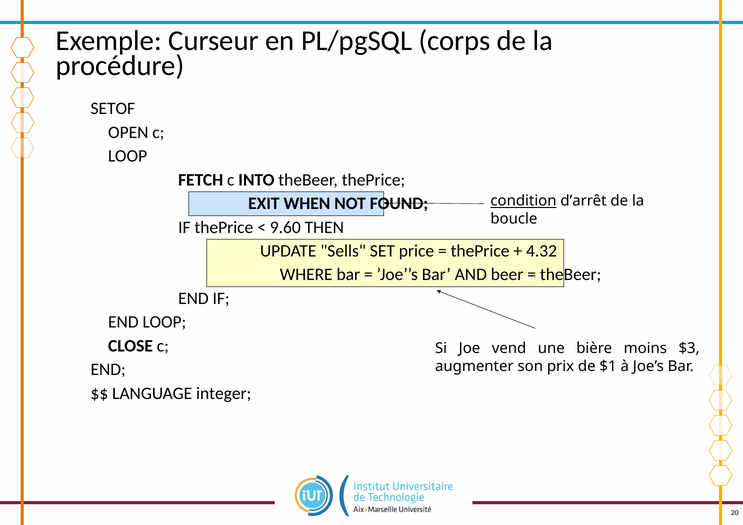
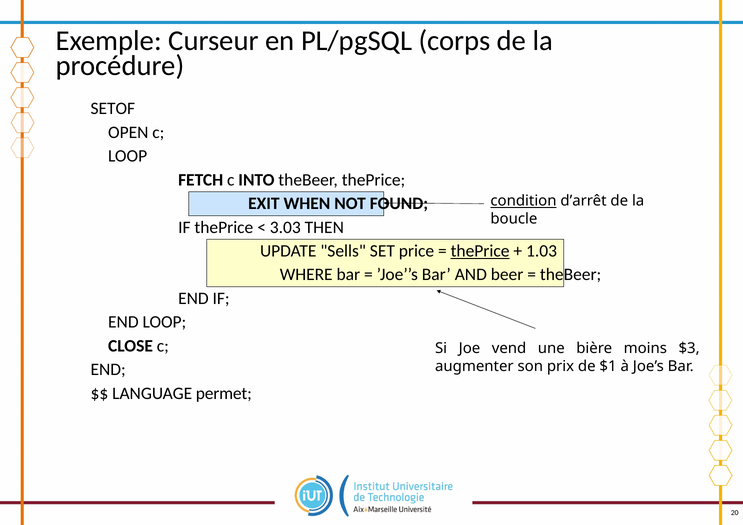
9.60: 9.60 -> 3.03 (285, 227)
thePrice underline: none -> present (480, 251)
4.32: 4.32 -> 1.03 (542, 251)
integer: integer -> permet (224, 394)
